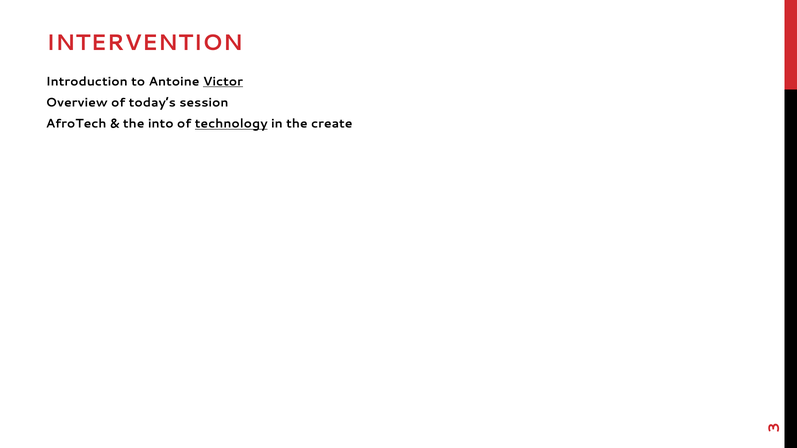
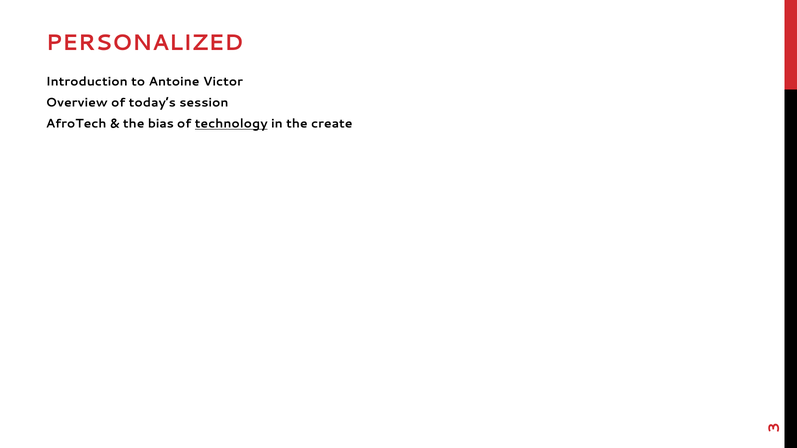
INTERVENTION: INTERVENTION -> PERSONALIZED (145, 43)
Victor underline: present -> none (223, 82)
into: into -> bias (161, 124)
